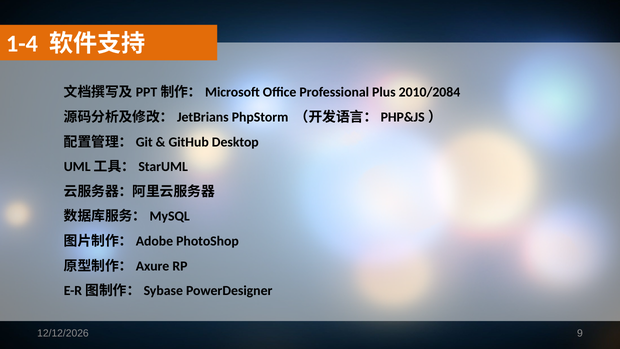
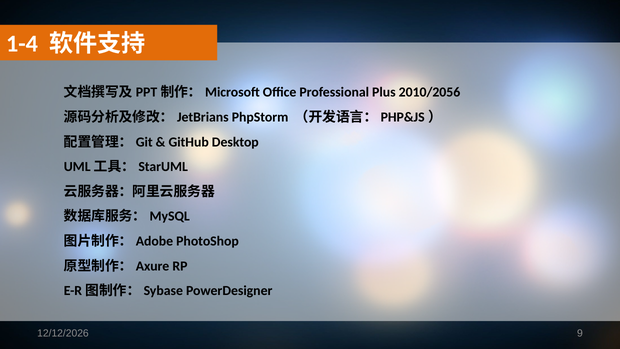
2010/2084: 2010/2084 -> 2010/2056 (429, 92)
